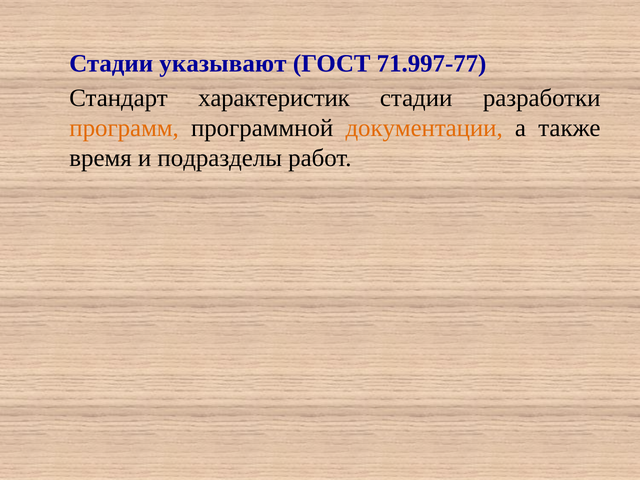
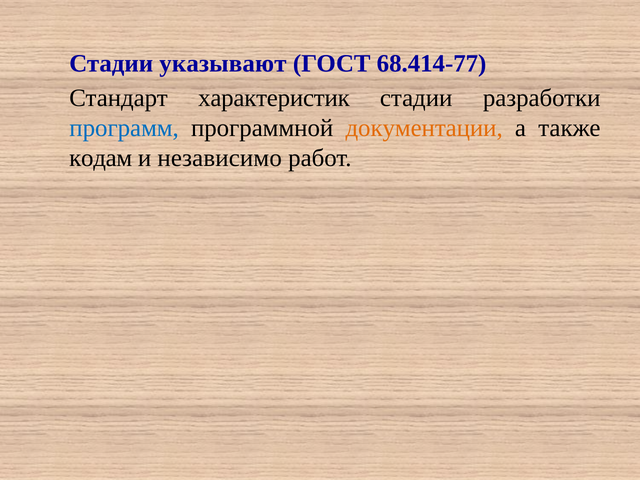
71.997-77: 71.997-77 -> 68.414-77 (432, 63)
программ colour: orange -> blue (124, 128)
время: время -> кодам (101, 158)
подразделы: подразделы -> независимо (220, 158)
